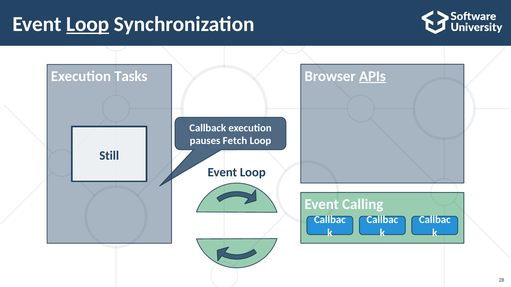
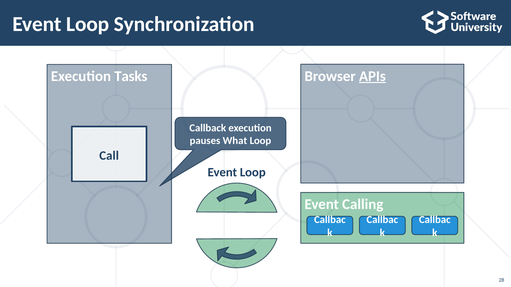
Loop underline: present -> none (88, 24)
Fetch: Fetch -> What (235, 141)
Still: Still -> Call (109, 156)
